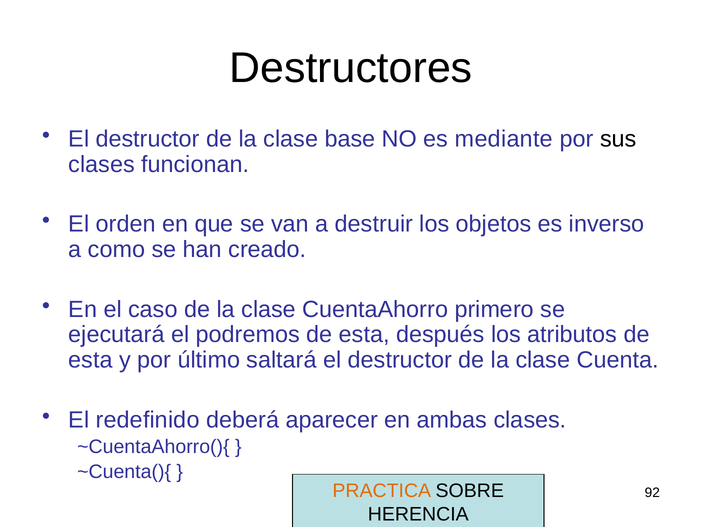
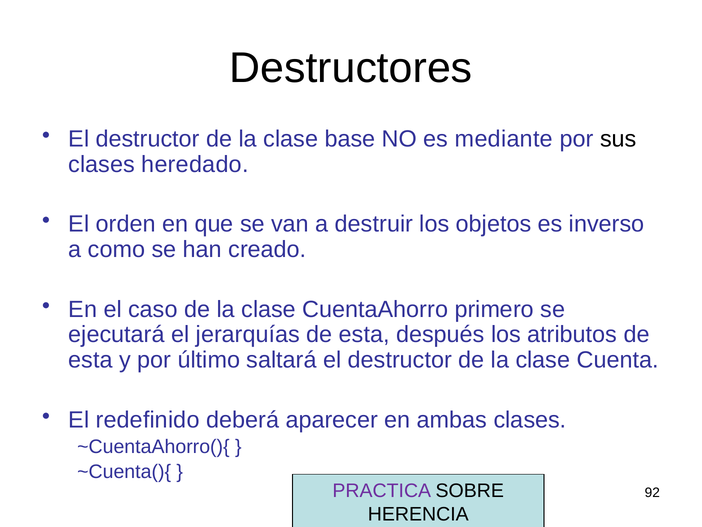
funcionan: funcionan -> heredado (195, 164)
podremos: podremos -> jerarquías (248, 334)
PRACTICA colour: orange -> purple (382, 490)
